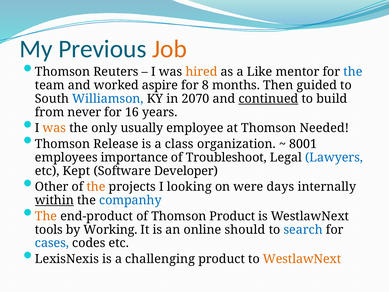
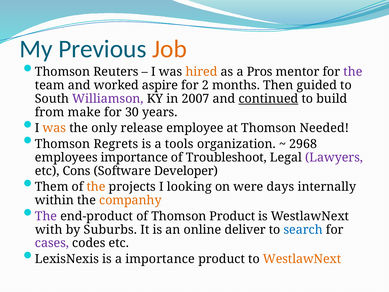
Like: Like -> Pros (260, 72)
the colour: blue -> purple (353, 72)
8: 8 -> 2 (205, 85)
Williamson colour: blue -> purple (108, 99)
2070: 2070 -> 2007 (196, 99)
never: never -> make (84, 112)
16: 16 -> 30 (132, 112)
usually: usually -> release (142, 128)
Release: Release -> Regrets (116, 144)
class: class -> tools (179, 144)
8001: 8001 -> 2968 (303, 144)
Lawyers colour: blue -> purple (334, 157)
Kept: Kept -> Cons (77, 171)
Other: Other -> Them (52, 187)
within underline: present -> none (54, 200)
companhy colour: blue -> orange (130, 200)
The colour: orange -> purple (46, 216)
tools: tools -> with (49, 229)
Working: Working -> Suburbs (110, 229)
should: should -> deliver (245, 229)
cases colour: blue -> purple (52, 243)
a challenging: challenging -> importance (160, 259)
